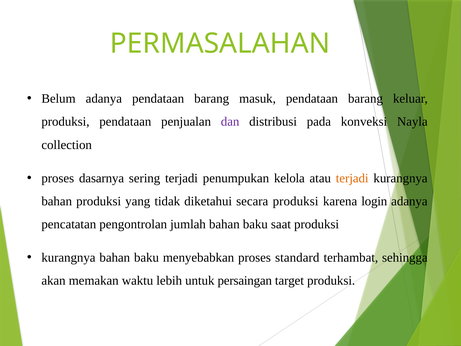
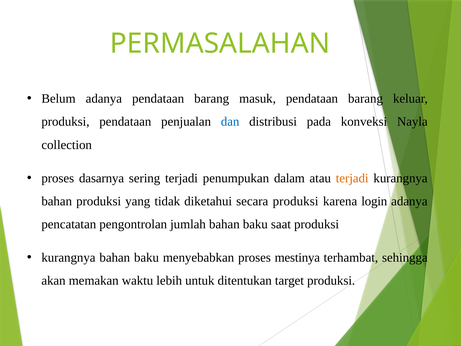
dan colour: purple -> blue (230, 122)
kelola: kelola -> dalam (289, 178)
standard: standard -> mestinya (297, 257)
persaingan: persaingan -> ditentukan (245, 281)
